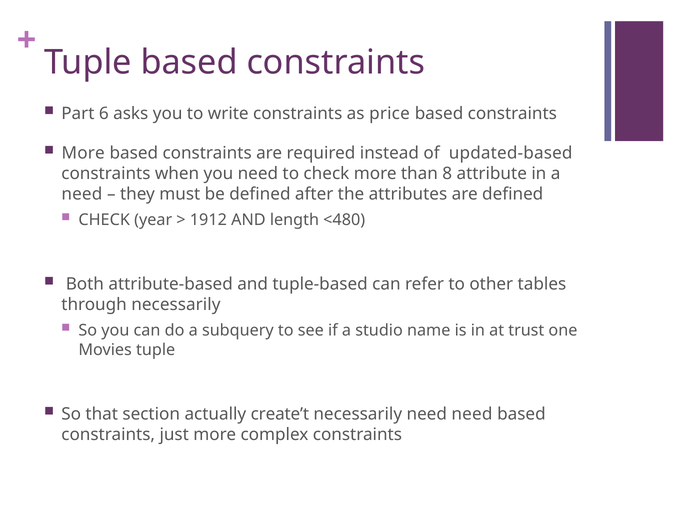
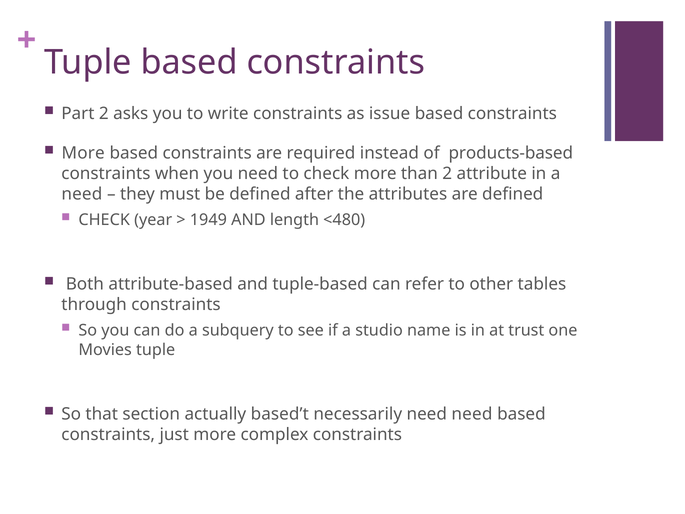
Part 6: 6 -> 2 (104, 113)
price: price -> issue (390, 113)
updated-based: updated-based -> products-based (511, 153)
than 8: 8 -> 2 (447, 174)
1912: 1912 -> 1949 (208, 220)
through necessarily: necessarily -> constraints (176, 304)
create’t: create’t -> based’t (280, 414)
